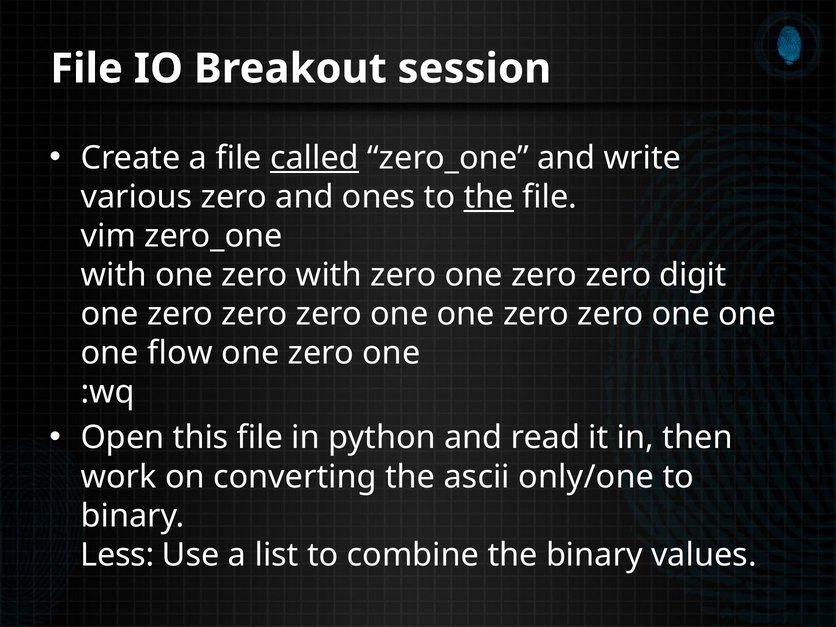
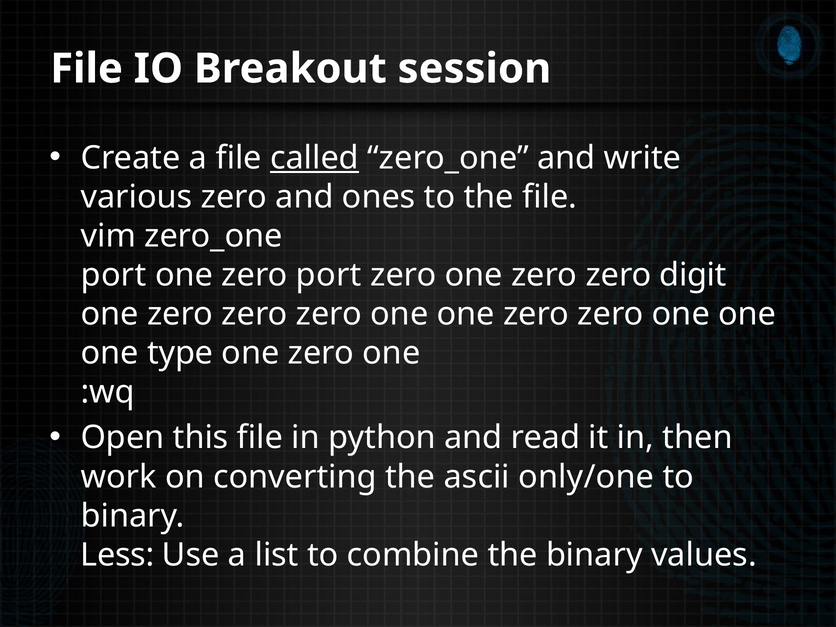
the underline: present -> none (489, 197)
with: with -> port (114, 275)
zero with: with -> port (329, 275)
flow: flow -> type (180, 353)
